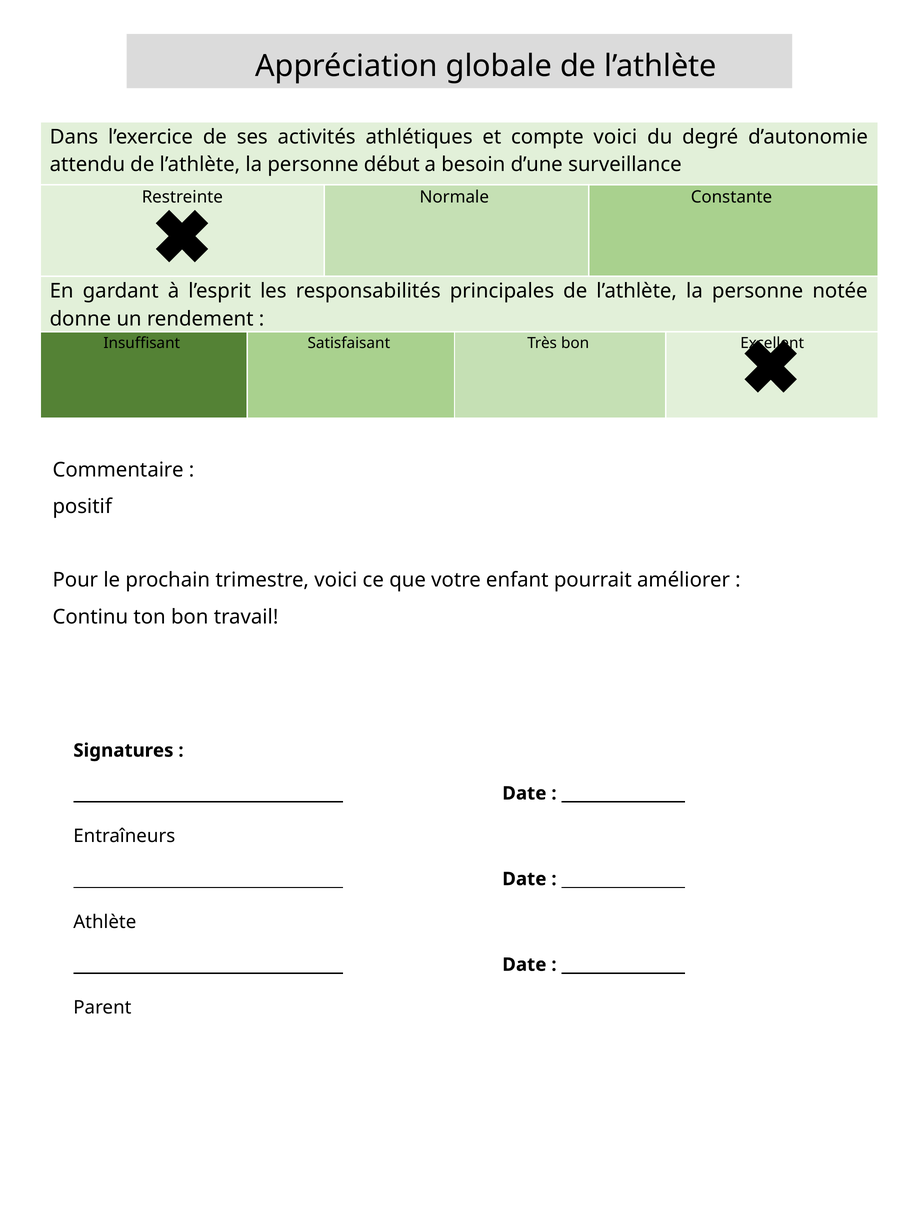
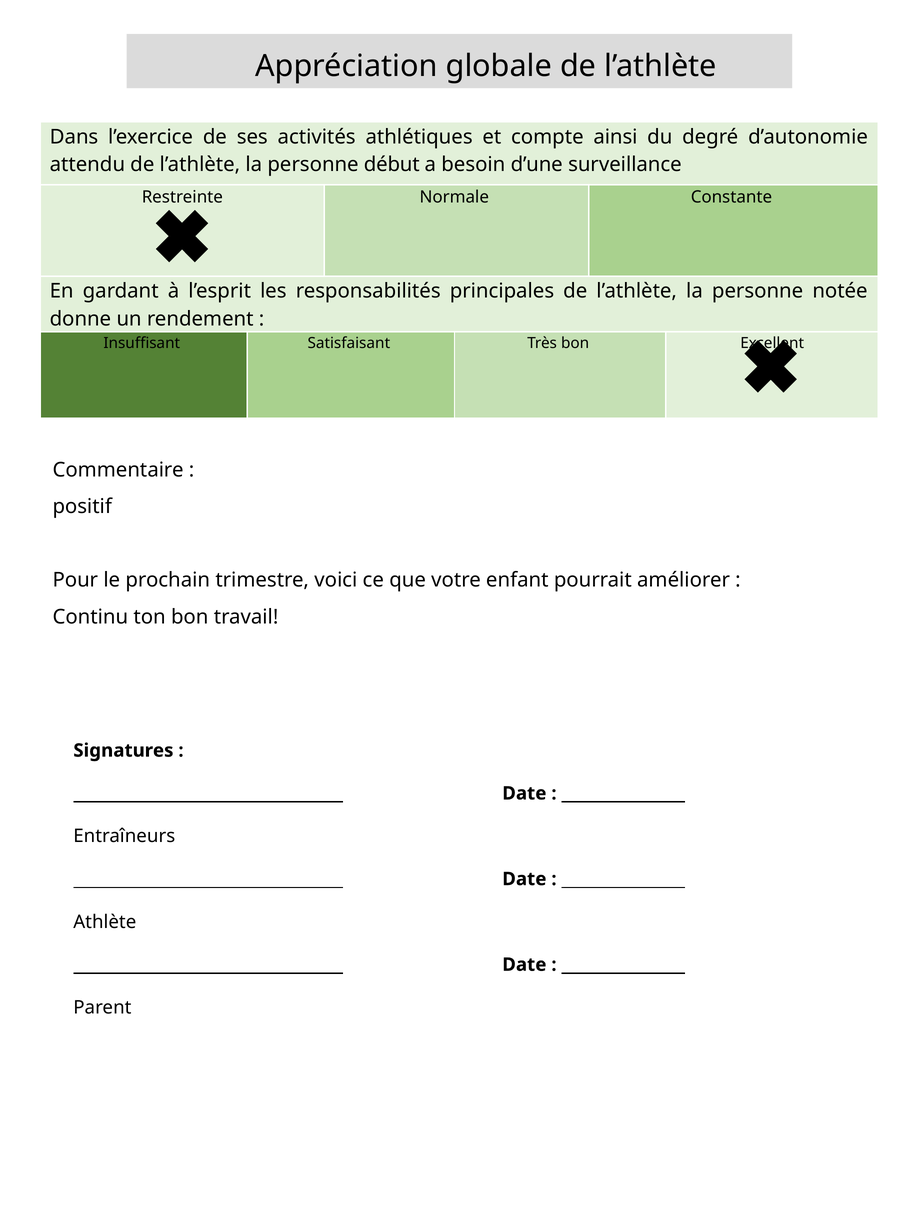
compte voici: voici -> ainsi (615, 137)
